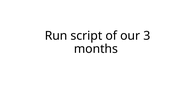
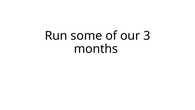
script: script -> some (86, 36)
